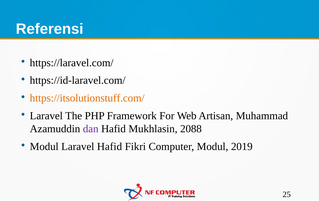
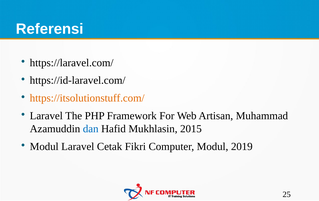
dan colour: purple -> blue (91, 129)
2088: 2088 -> 2015 (191, 129)
Laravel Hafid: Hafid -> Cetak (110, 147)
